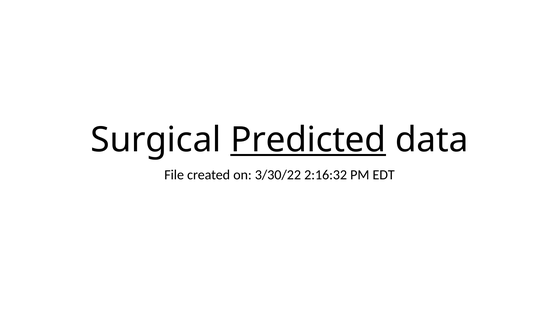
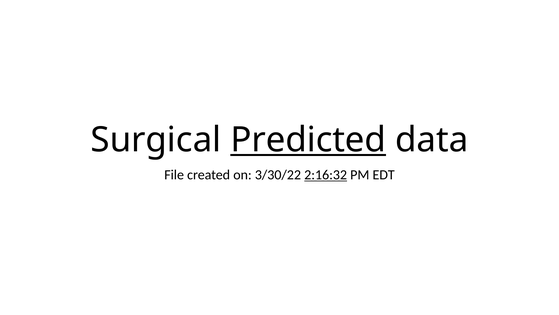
2:16:32 underline: none -> present (326, 175)
